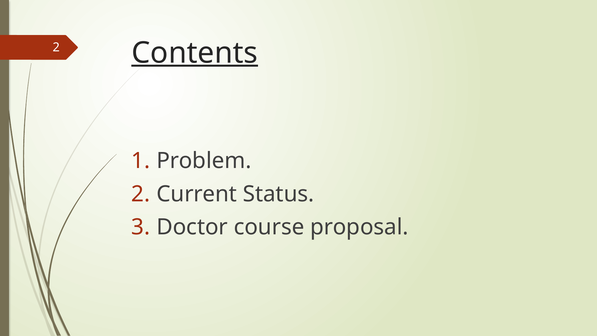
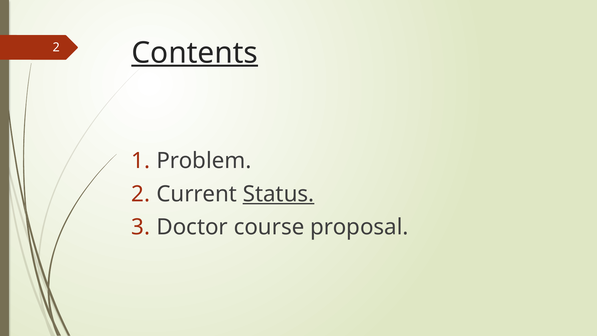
Status underline: none -> present (279, 194)
